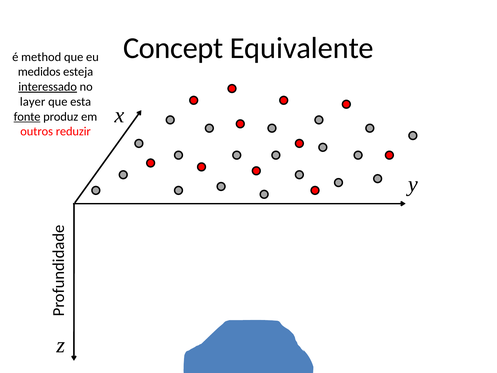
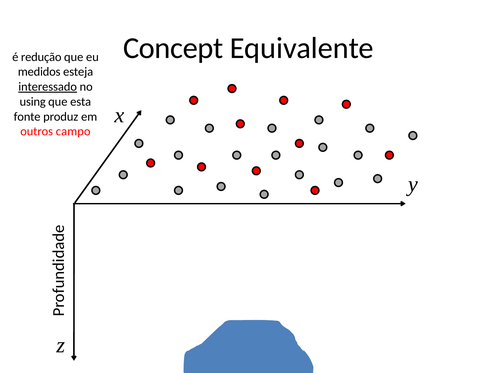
method: method -> redução (41, 57)
layer: layer -> using (33, 102)
fonte underline: present -> none (27, 117)
reduzir: reduzir -> campo (73, 131)
